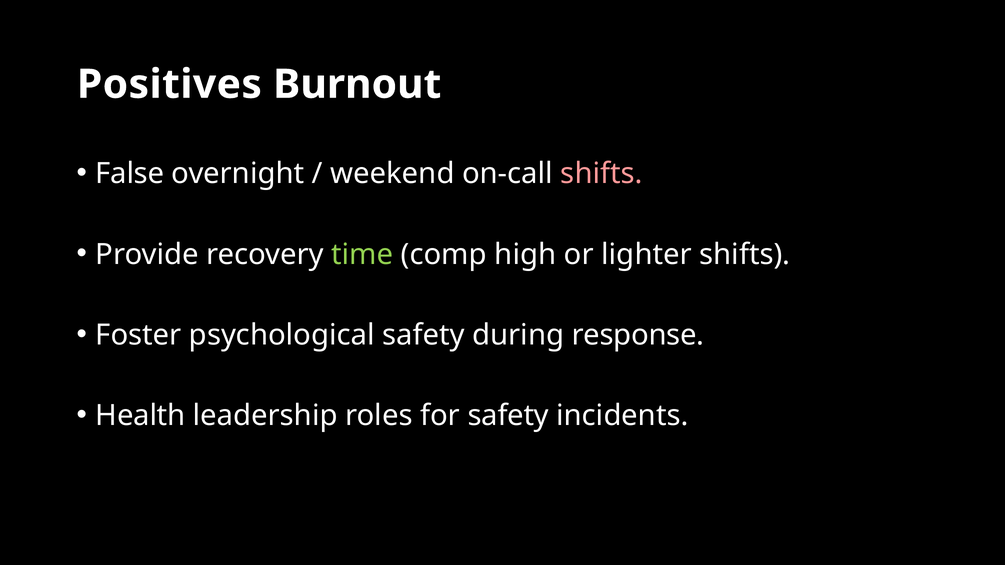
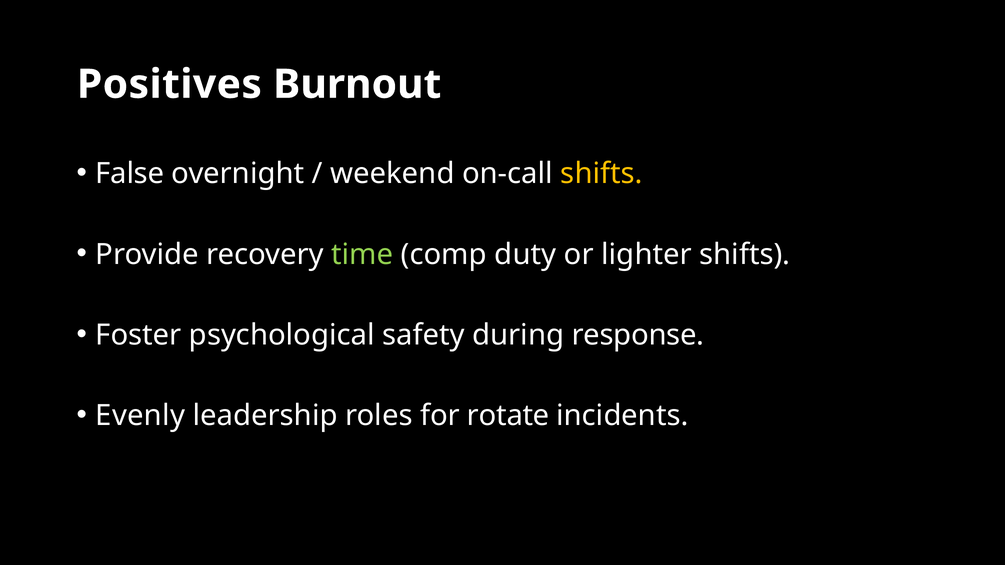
shifts colour: pink -> yellow (602, 174)
high: high -> duty (525, 255)
Health: Health -> Evenly (140, 416)
for safety: safety -> rotate (508, 416)
